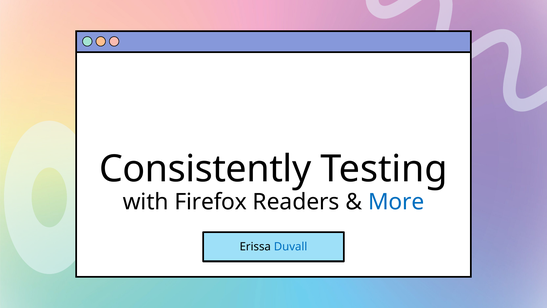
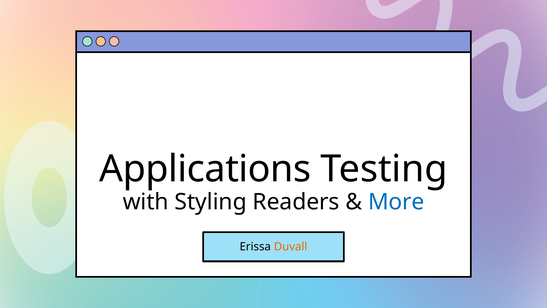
Consistently: Consistently -> Applications (205, 169)
Firefox: Firefox -> Styling (211, 202)
Duvall colour: blue -> orange (291, 246)
